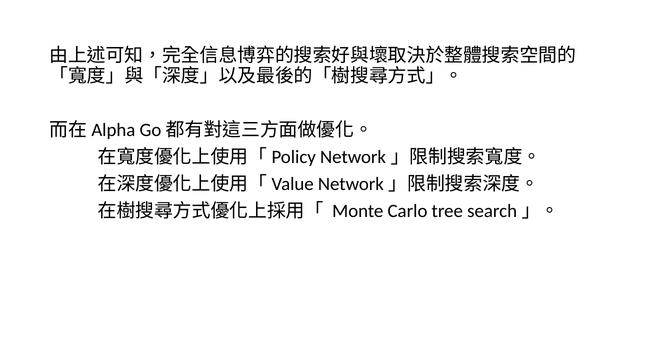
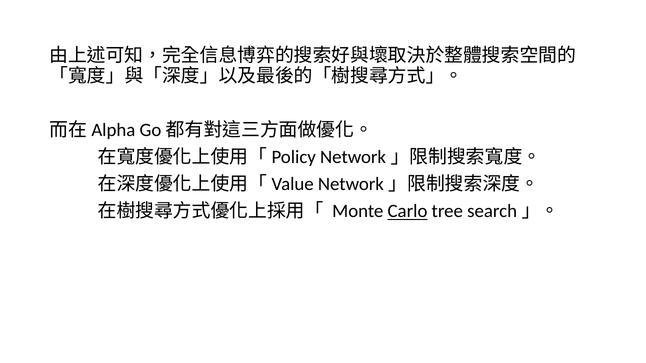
Carlo underline: none -> present (408, 211)
